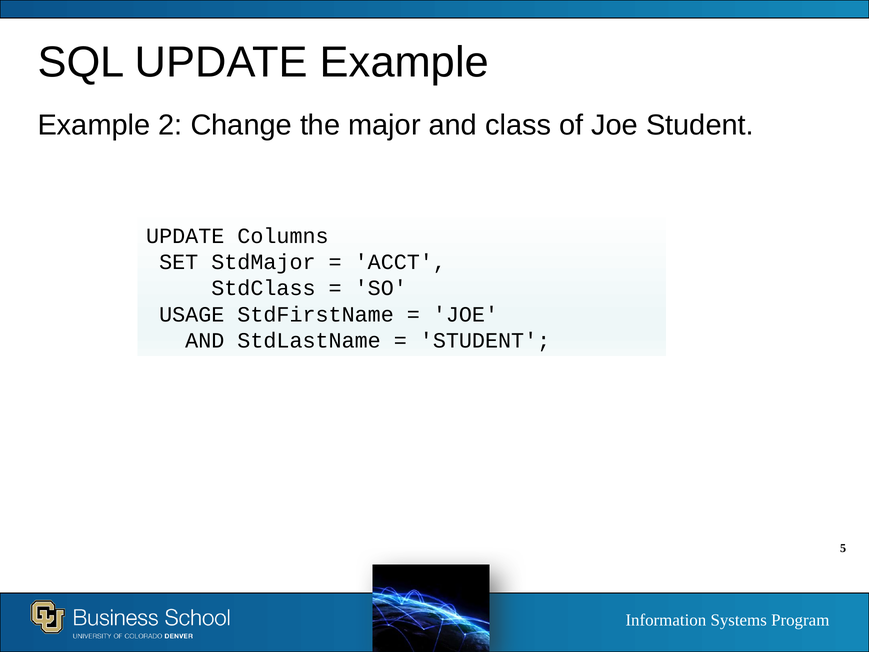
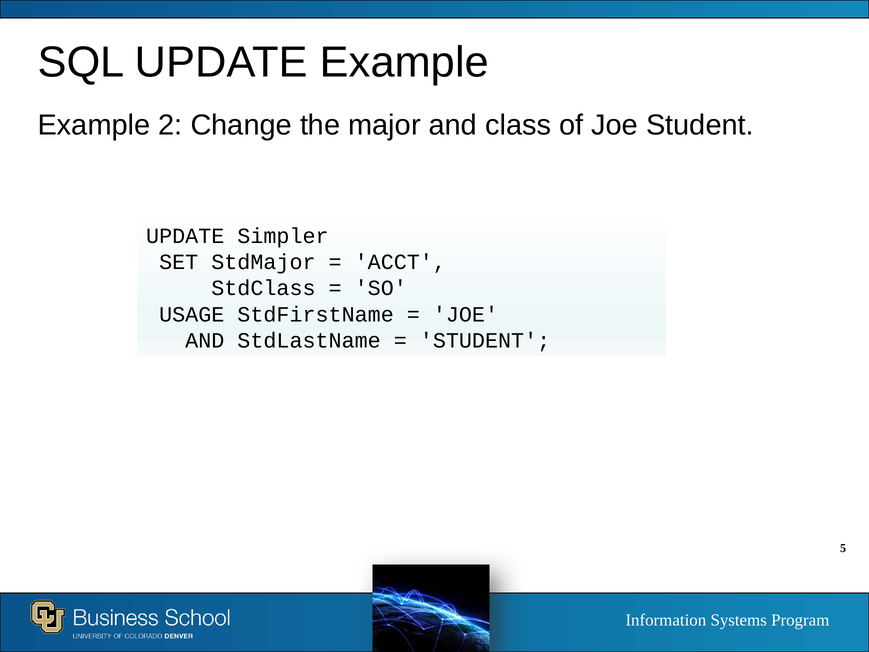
Columns: Columns -> Simpler (283, 236)
